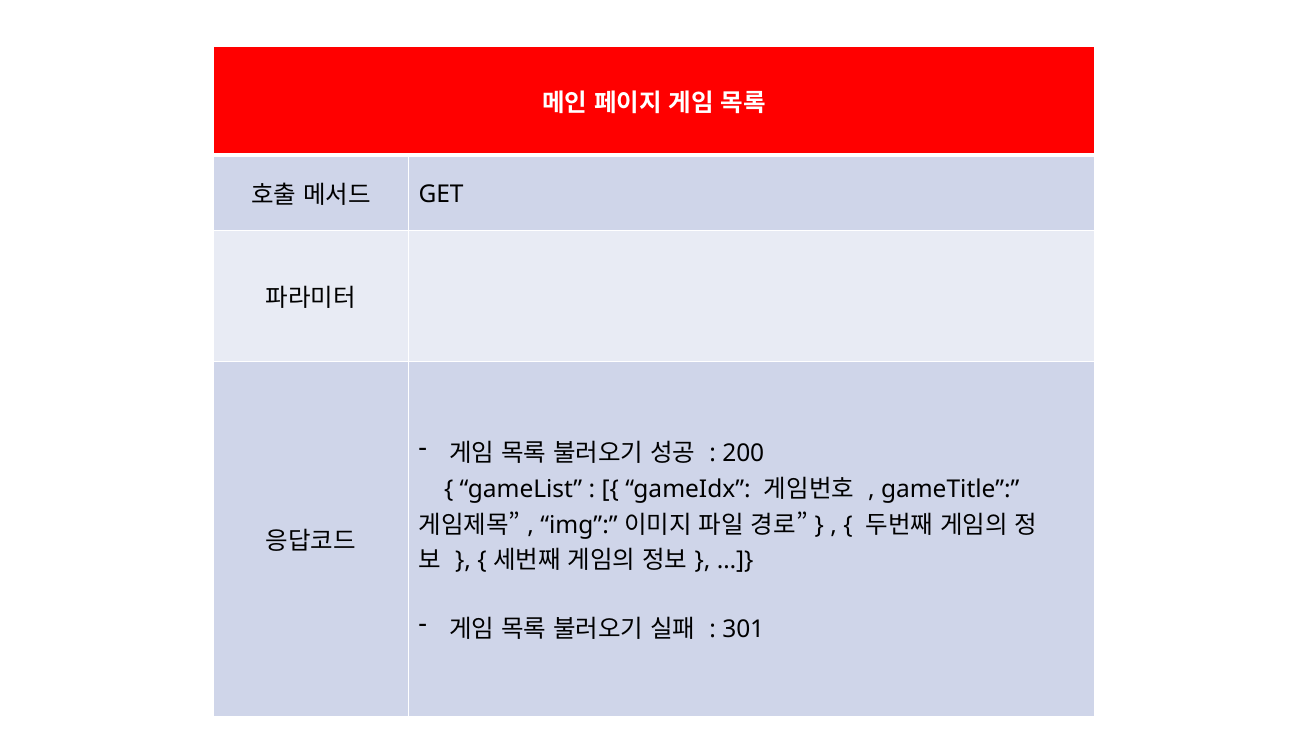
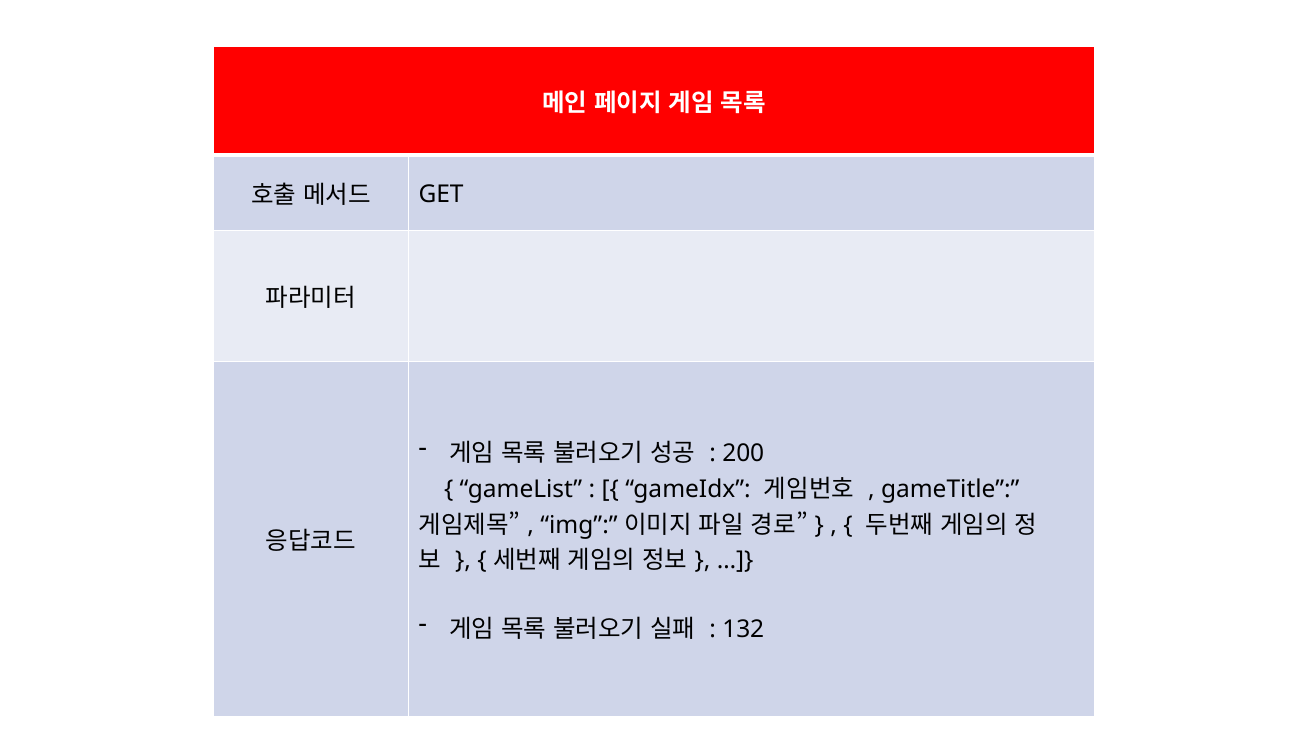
301: 301 -> 132 (743, 629)
